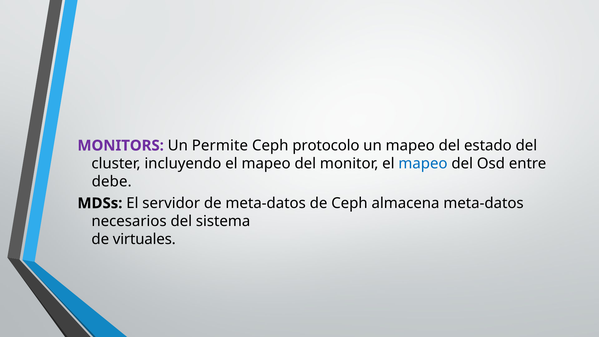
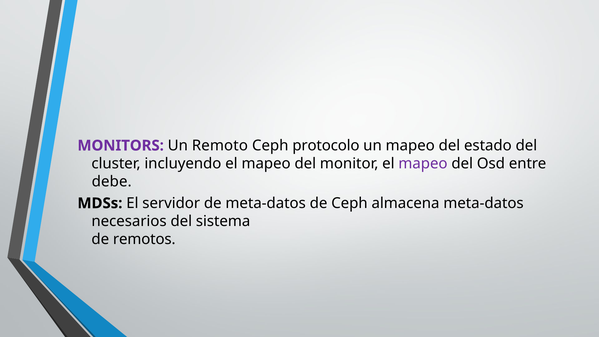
Permite: Permite -> Remoto (220, 146)
mapeo colour: blue -> purple (423, 164)
virtuales: virtuales -> remotos (144, 239)
